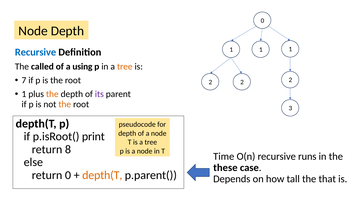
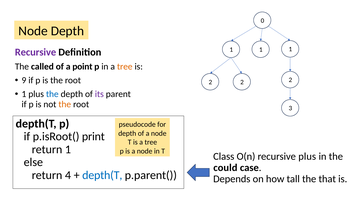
Recursive colour: blue -> purple (36, 52)
using: using -> point (82, 67)
7: 7 -> 9 (24, 80)
the colour: orange -> blue (52, 94)
return 8: 8 -> 1 (68, 149)
Time: Time -> Class (224, 156)
recursive runs: runs -> plus (307, 156)
these: these -> could (225, 168)
return 0: 0 -> 4 (68, 175)
depth(T colour: orange -> blue (102, 175)
